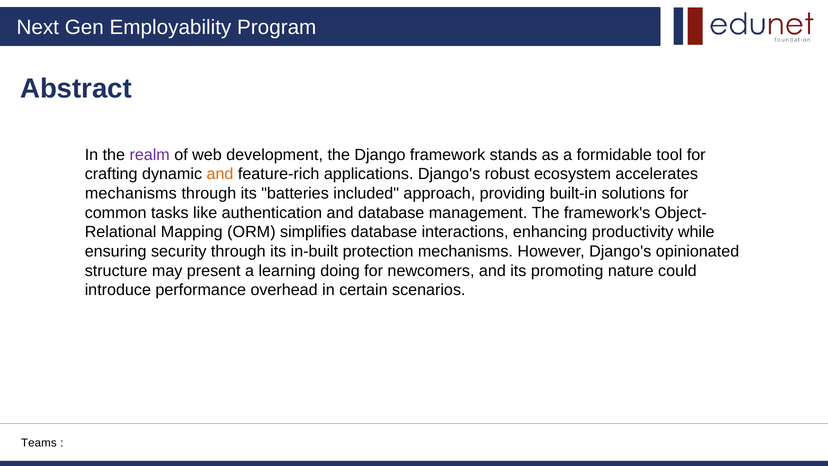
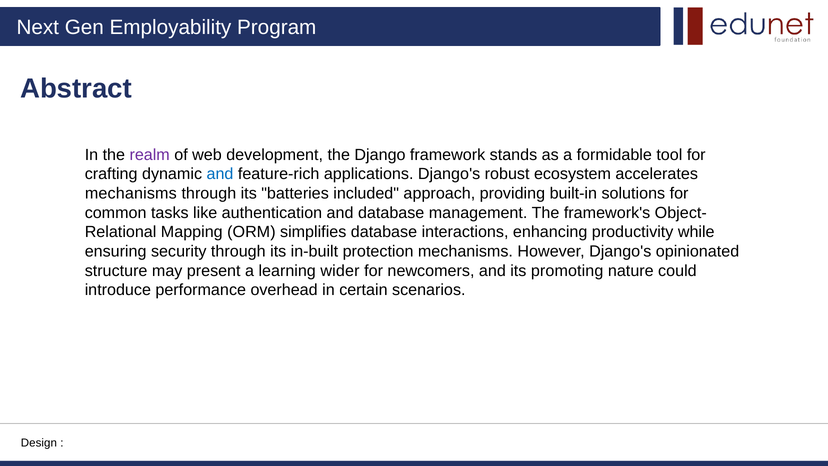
and colour: orange -> blue (220, 174)
doing: doing -> wider (340, 271)
Teams: Teams -> Design (39, 443)
